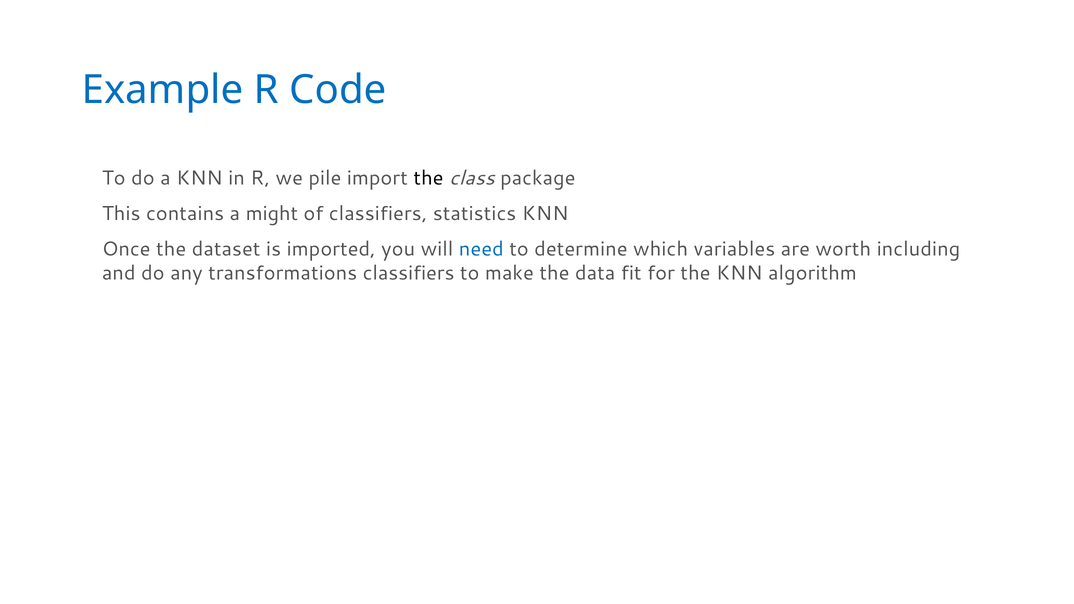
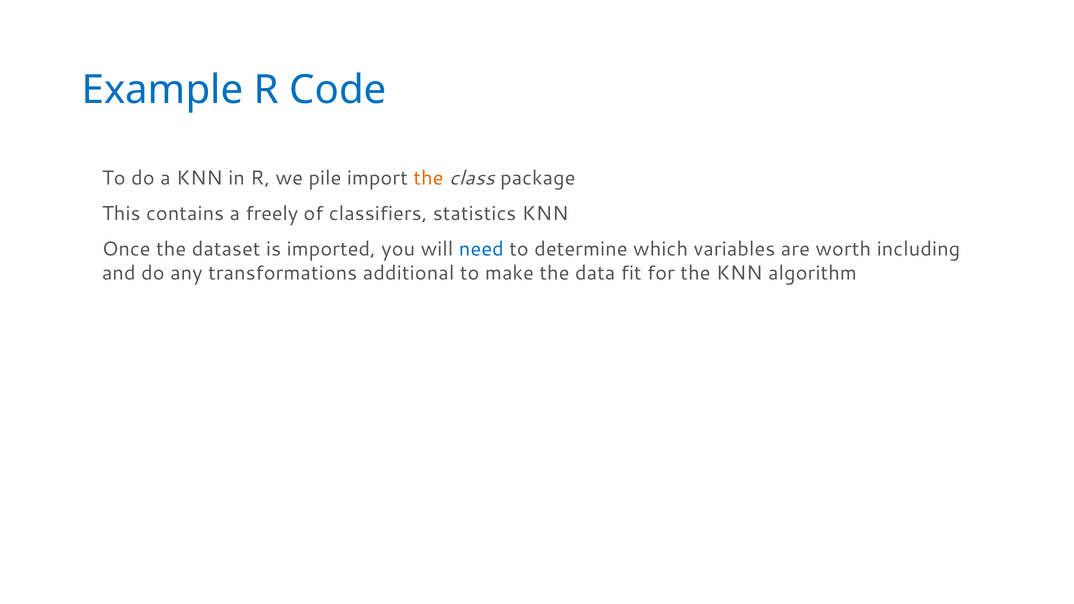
the colour: black -> orange (428, 178)
might: might -> freely (272, 214)
transformations classifiers: classifiers -> additional (409, 273)
